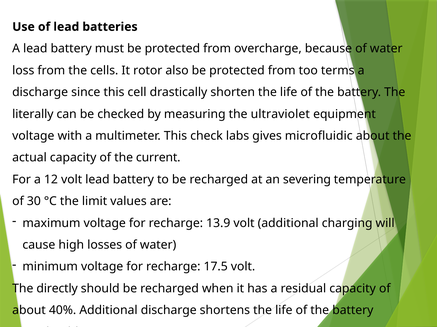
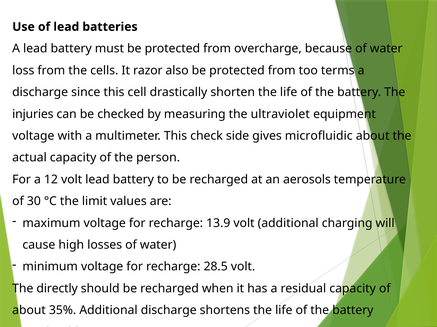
rotor: rotor -> razor (148, 71)
literally: literally -> injuries (33, 114)
labs: labs -> side (238, 136)
current: current -> person (158, 158)
severing: severing -> aerosols (307, 180)
17.5: 17.5 -> 28.5 (216, 267)
40%: 40% -> 35% (63, 311)
